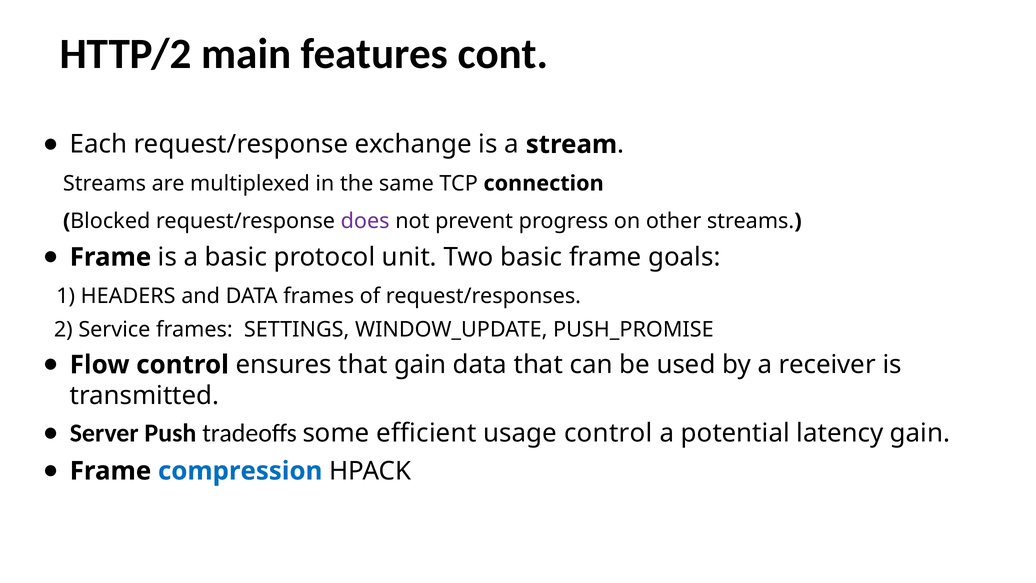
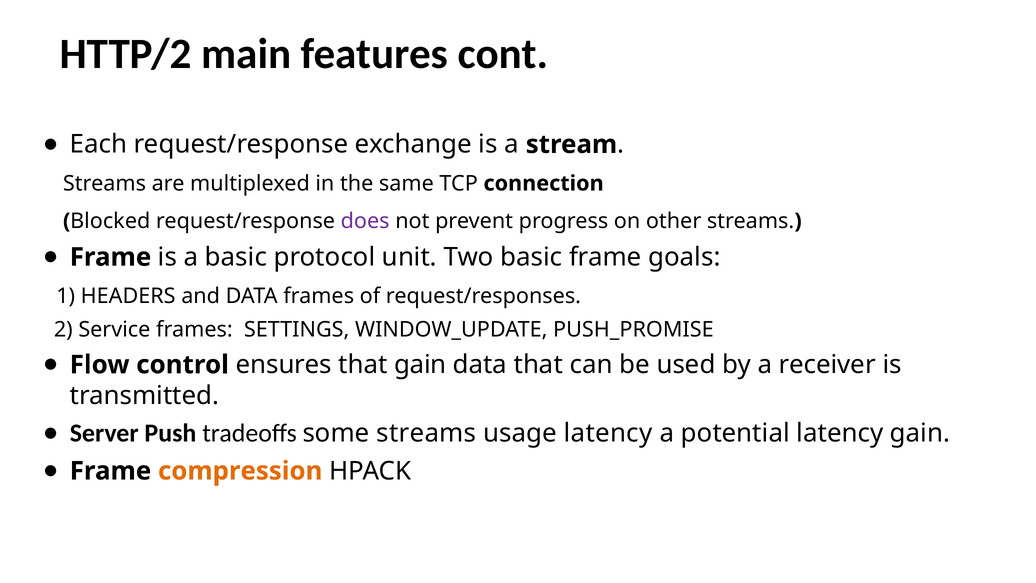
some efficient: efficient -> streams (426, 433)
usage control: control -> latency (608, 433)
compression colour: blue -> orange (240, 471)
